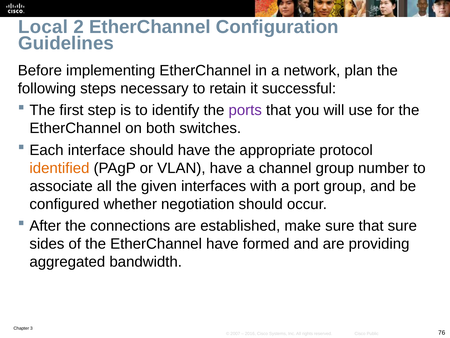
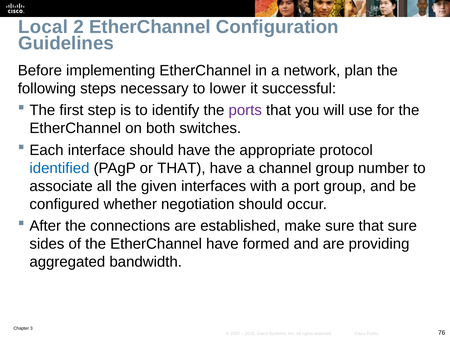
retain: retain -> lower (228, 88)
identified colour: orange -> blue (59, 168)
or VLAN: VLAN -> THAT (181, 168)
